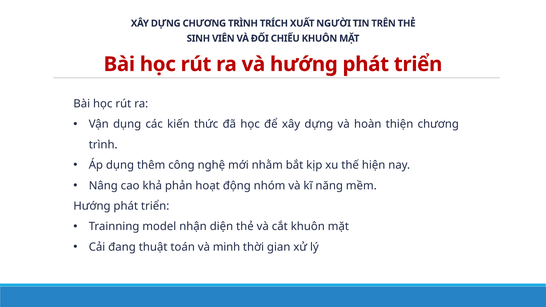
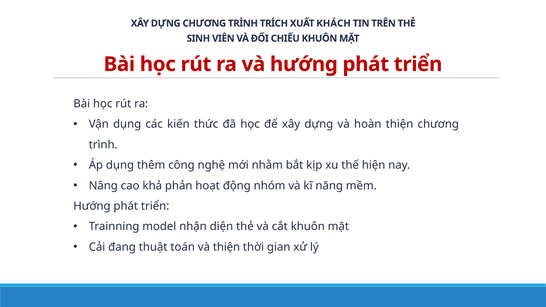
NGƯỜI: NGƯỜI -> KHÁCH (334, 23)
và minh: minh -> thiện (227, 247)
